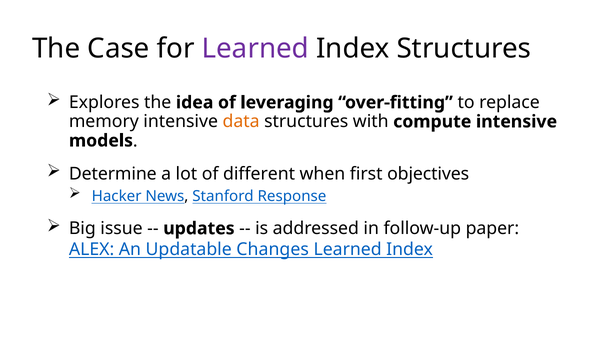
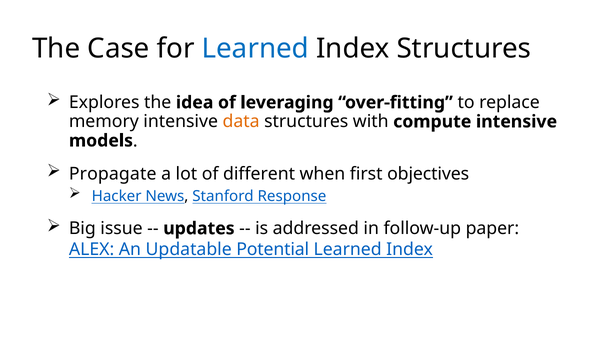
Learned colour: purple -> blue (255, 49)
Determine: Determine -> Propagate (113, 174)
Changes: Changes -> Potential (273, 249)
